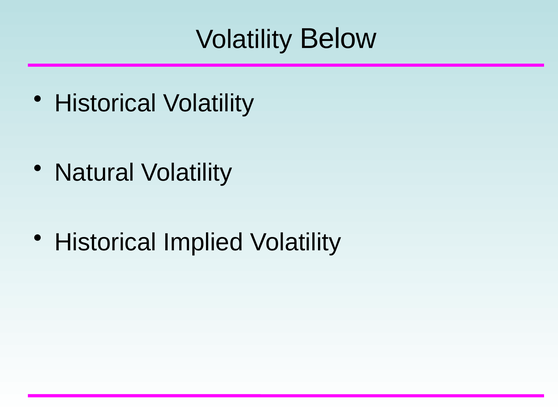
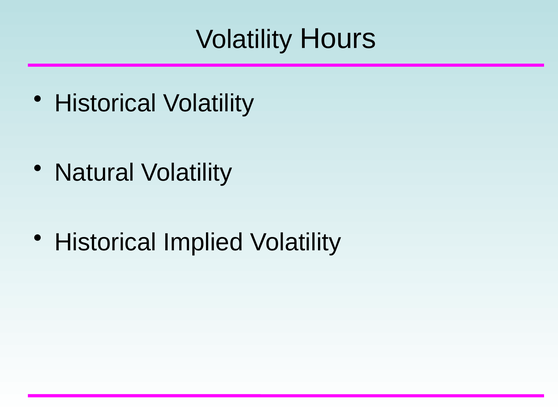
Below: Below -> Hours (338, 39)
